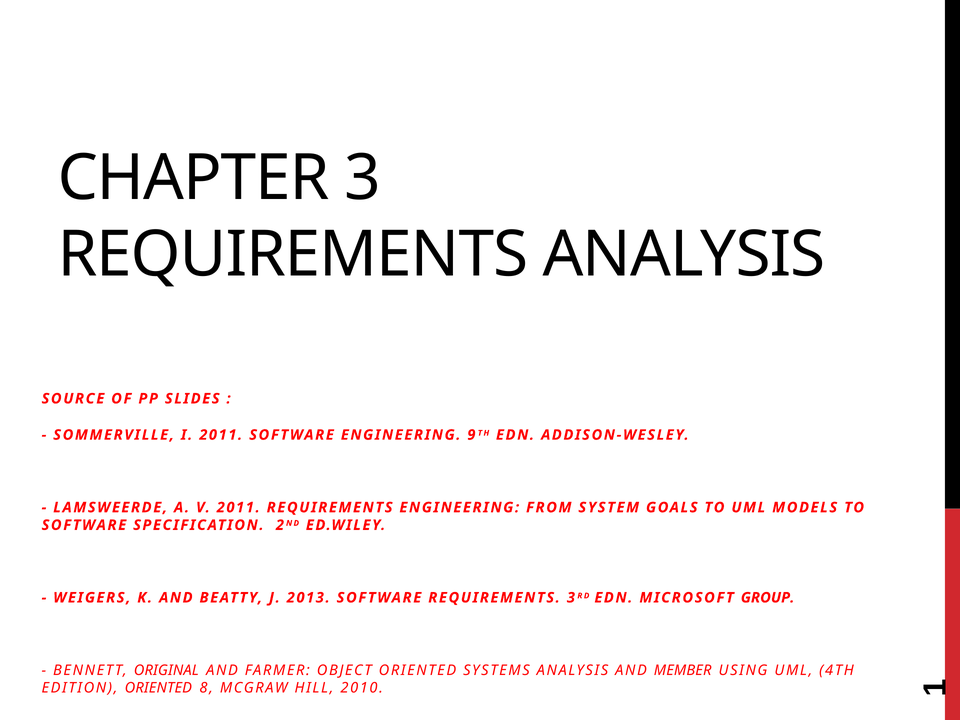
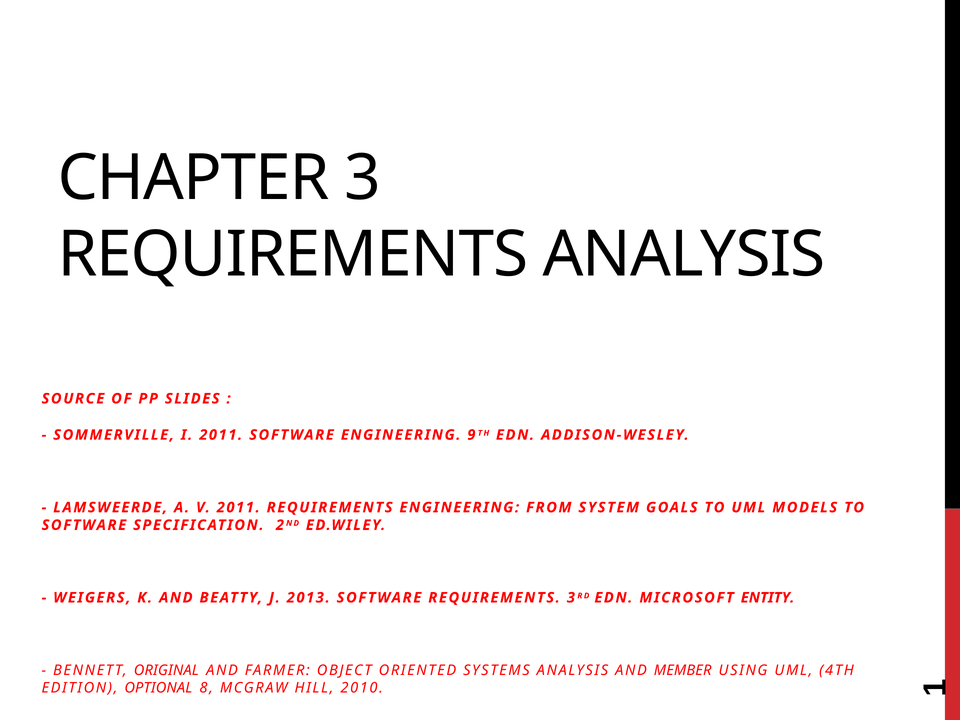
GROUP: GROUP -> ENTITY (768, 598)
EDITION ORIENTED: ORIENTED -> OPTIONAL (158, 688)
